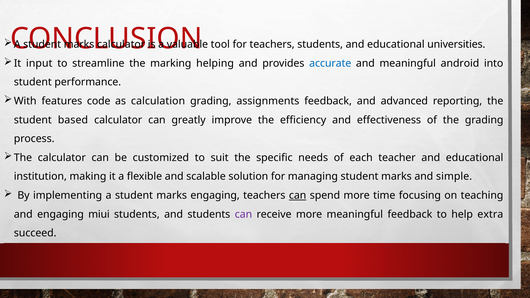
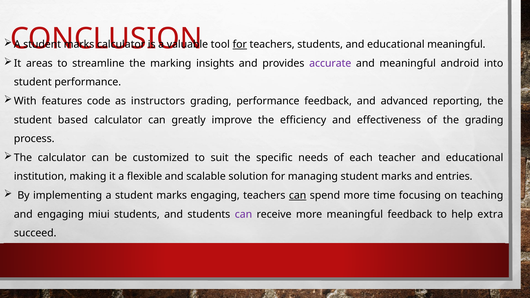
for underline: none -> present (240, 44)
educational universities: universities -> meaningful (456, 44)
input: input -> areas (39, 63)
helping: helping -> insights (215, 63)
accurate colour: blue -> purple (330, 63)
calculation: calculation -> instructors (158, 101)
grading assignments: assignments -> performance (268, 101)
simple: simple -> entries (454, 177)
